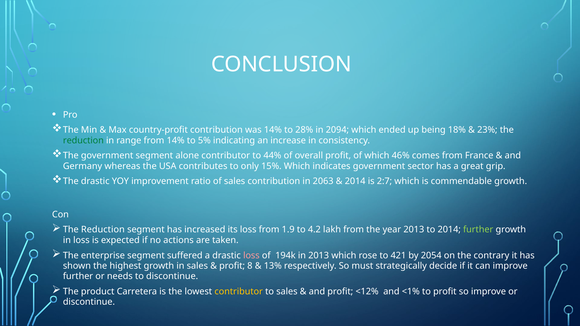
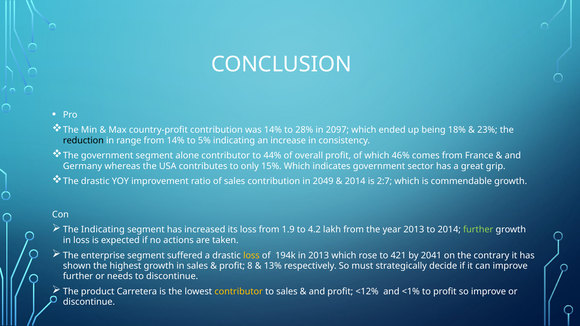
2094: 2094 -> 2097 (337, 130)
reduction colour: green -> black (83, 141)
2063: 2063 -> 2049 (323, 181)
Reduction: Reduction -> Indicating (103, 230)
loss colour: pink -> yellow (251, 256)
2054: 2054 -> 2041 (431, 256)
